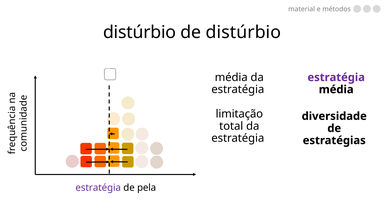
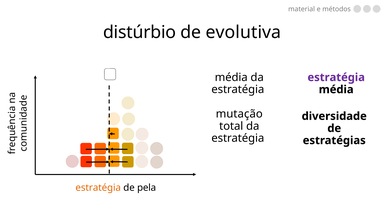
de distúrbio: distúrbio -> evolutiva (243, 32)
limitação: limitação -> mutação (239, 114)
estratégia colour: purple -> orange (98, 187)
